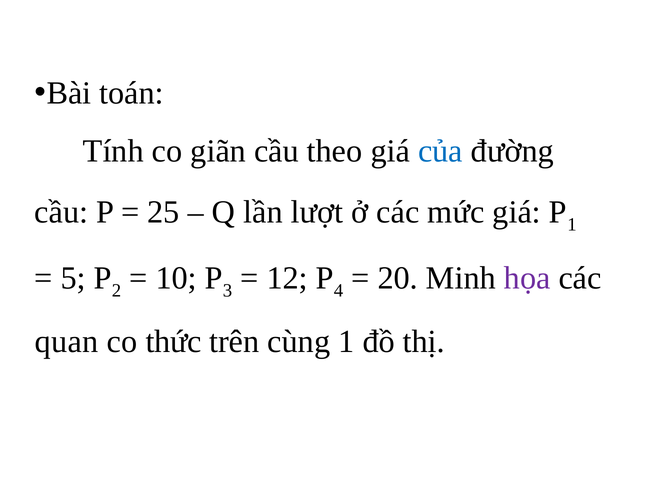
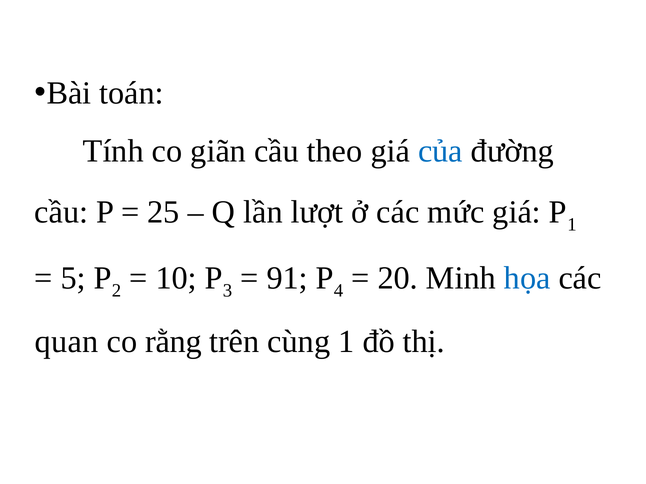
12: 12 -> 91 (287, 278)
họa colour: purple -> blue (527, 278)
thức: thức -> rằng (174, 342)
